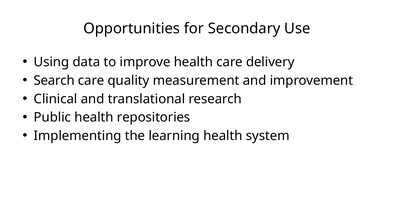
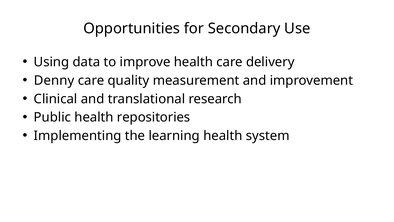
Search: Search -> Denny (54, 80)
